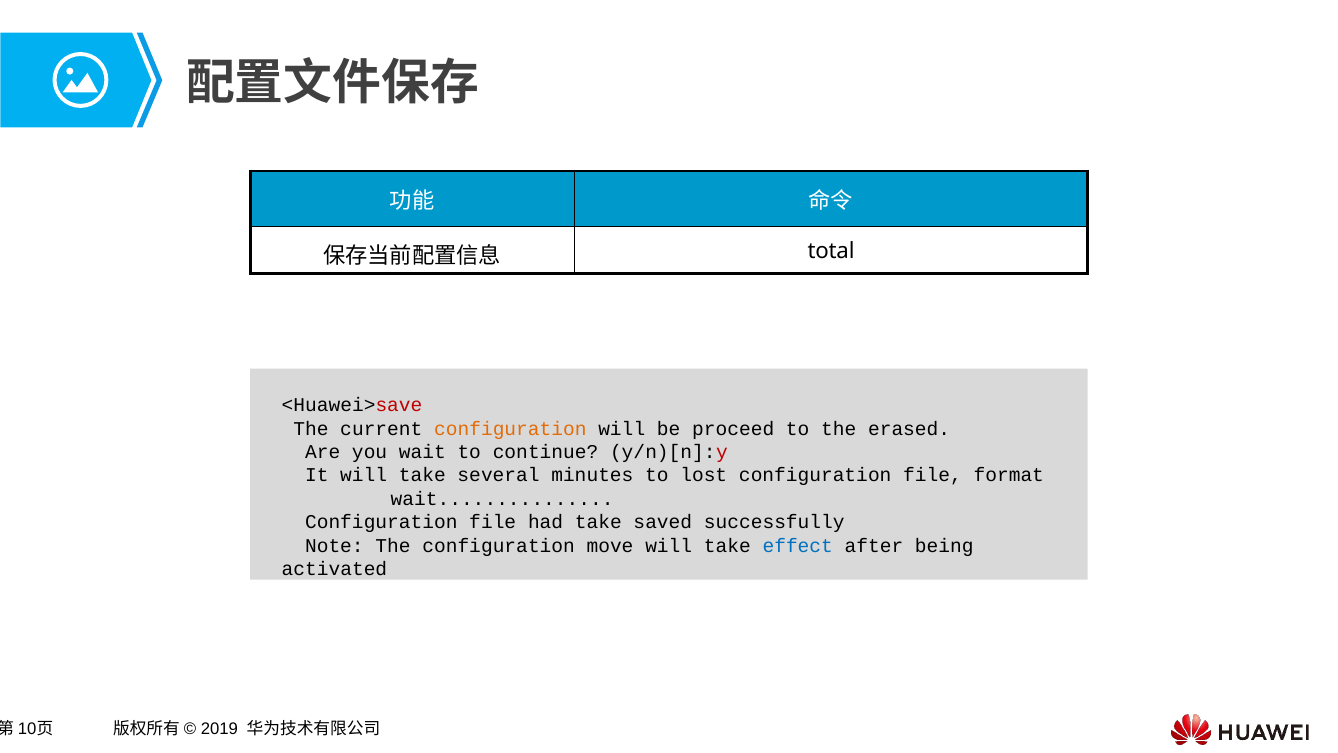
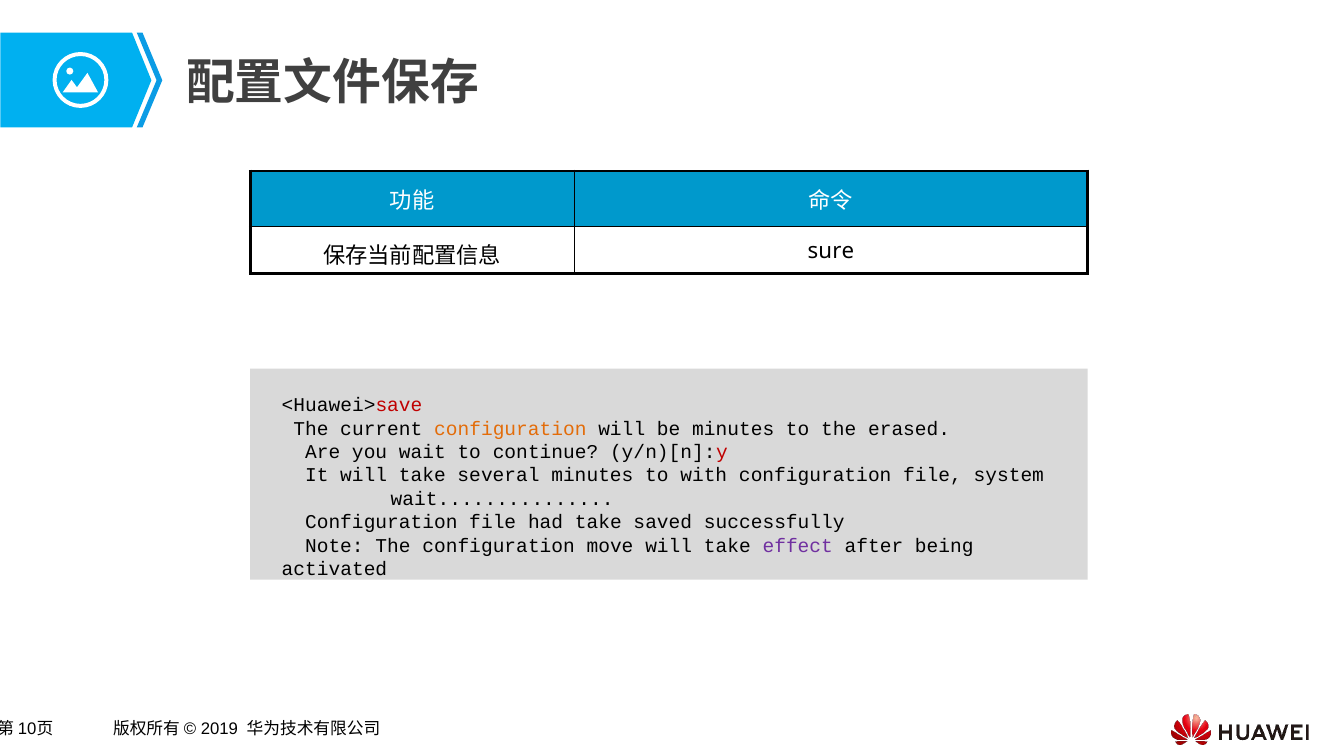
total: total -> sure (831, 251)
be proceed: proceed -> minutes (733, 428)
lost: lost -> with (704, 475)
format: format -> system (1009, 475)
effect colour: blue -> purple (798, 546)
